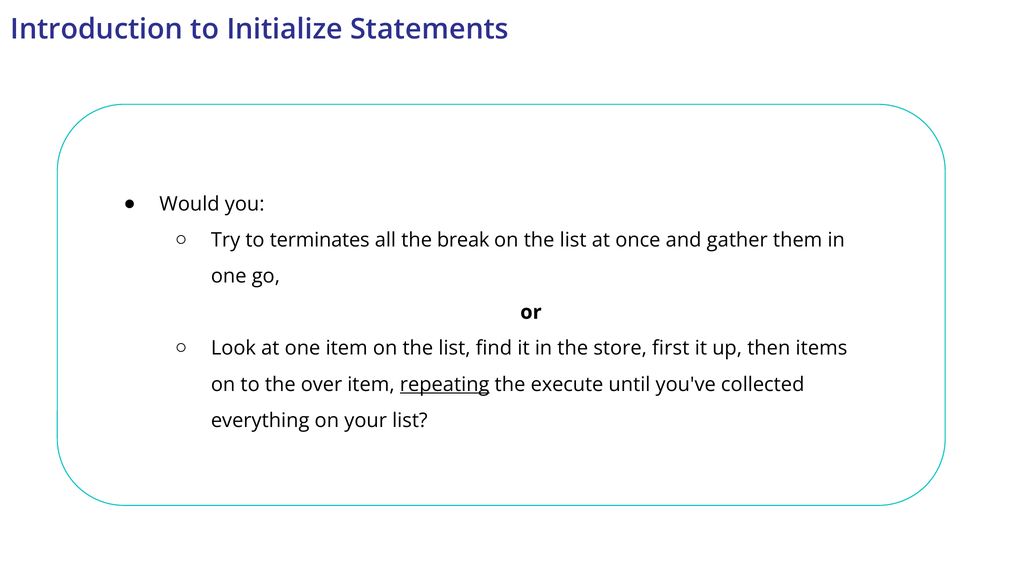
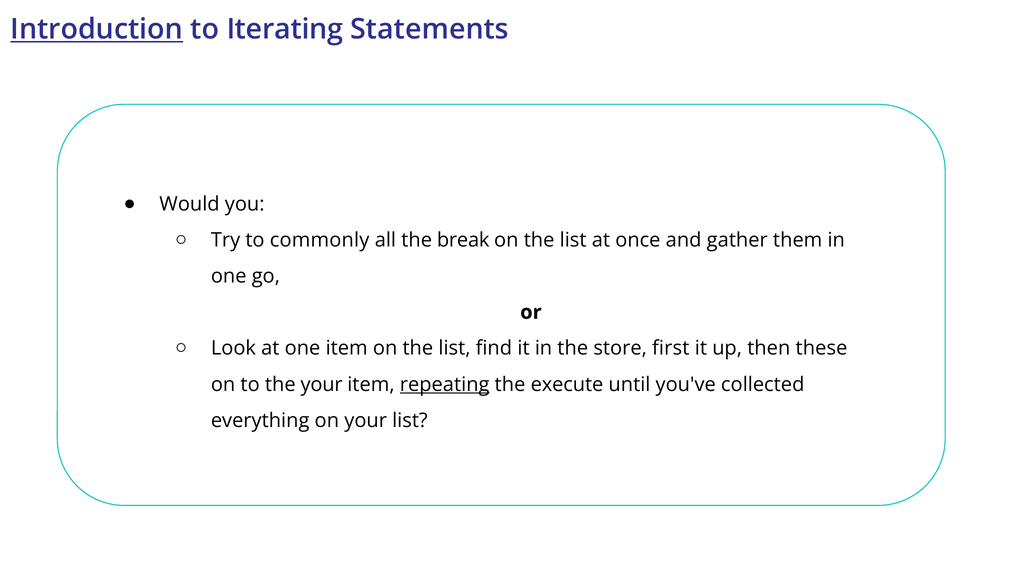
Introduction underline: none -> present (97, 29)
Initialize: Initialize -> Iterating (285, 29)
terminates: terminates -> commonly (320, 240)
items: items -> these (821, 348)
the over: over -> your (322, 384)
